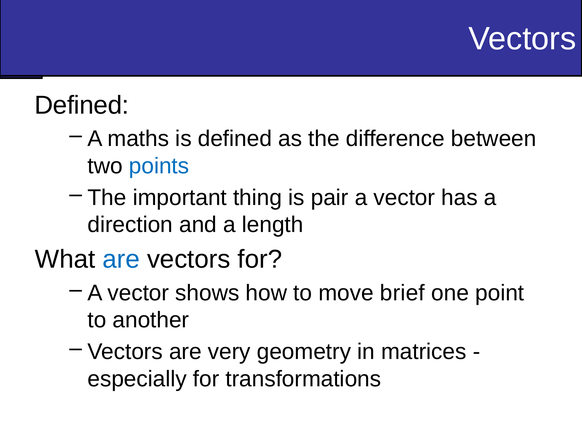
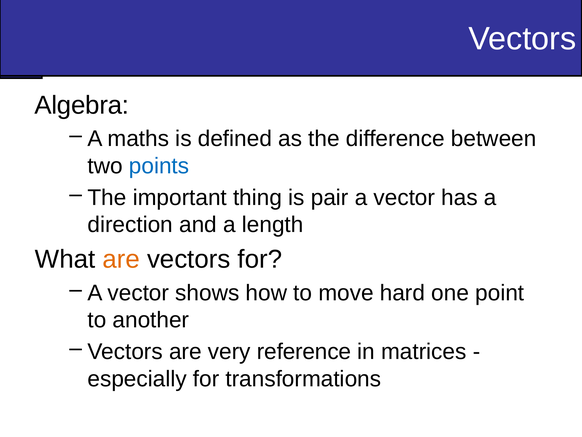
Defined: Defined -> Algebra (82, 105)
are colour: blue -> orange (121, 259)
brief: brief -> hard (402, 293)
geometry: geometry -> reference (304, 351)
